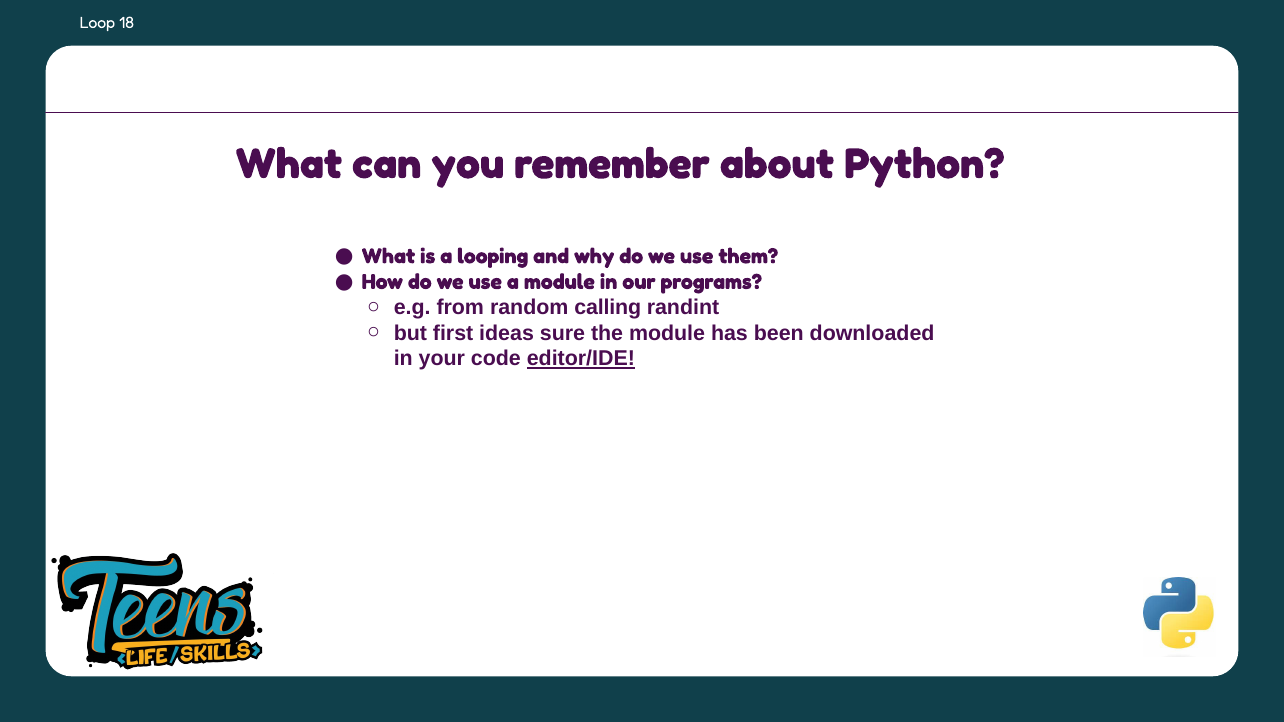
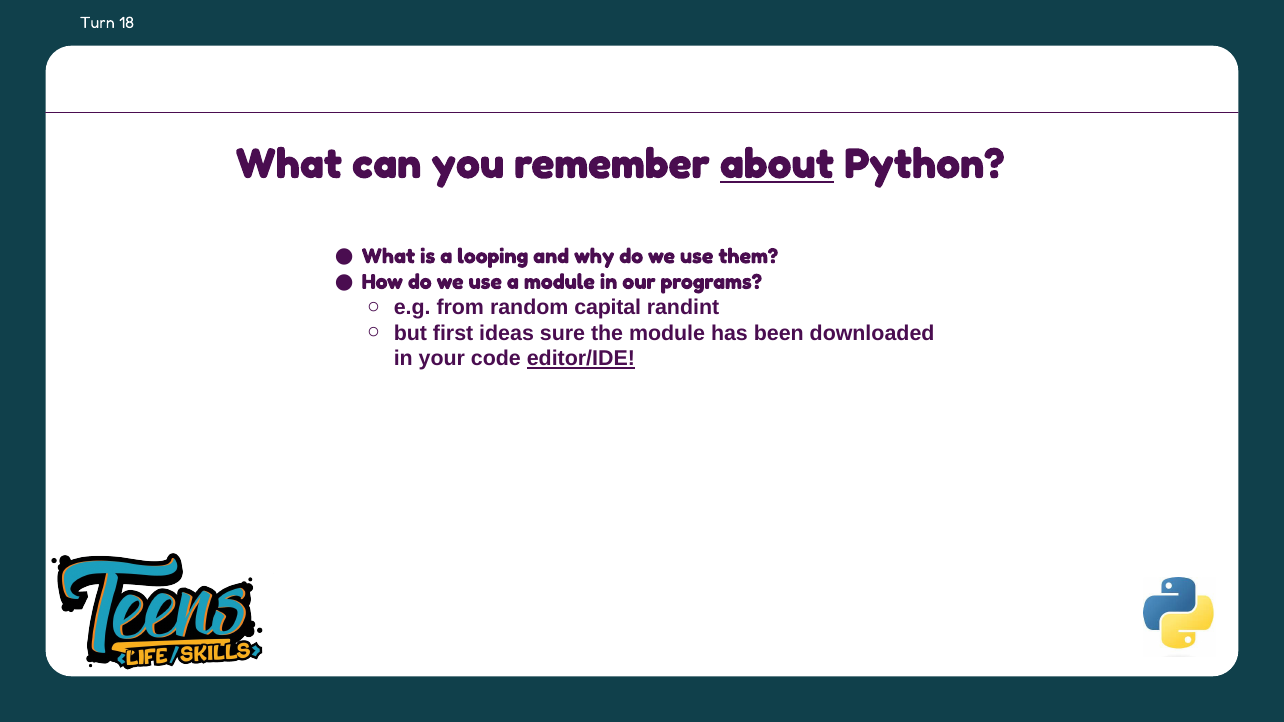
Loop: Loop -> Turn (97, 23)
about underline: none -> present (777, 164)
calling: calling -> capital (608, 308)
